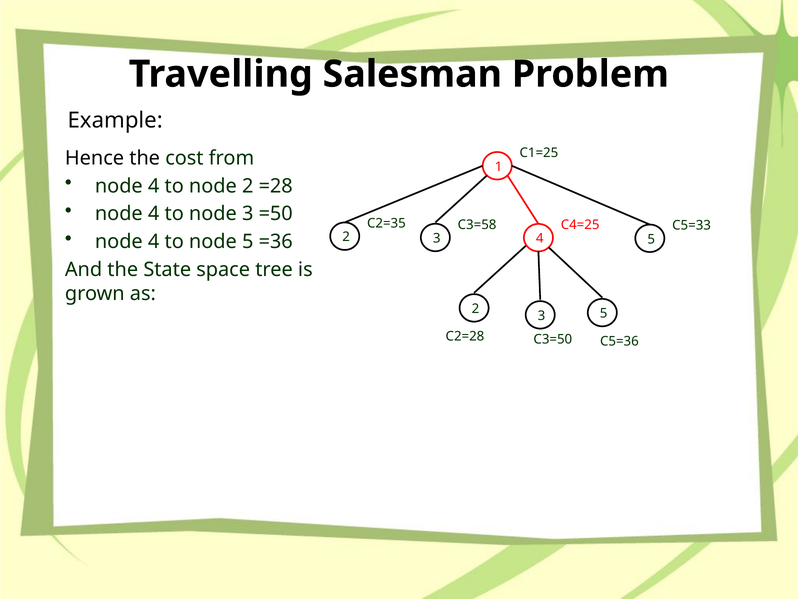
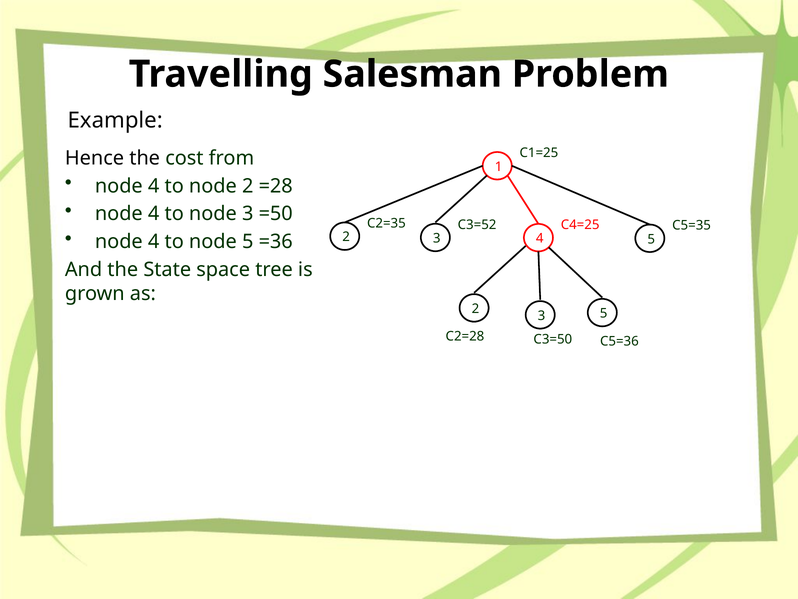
C3=58: C3=58 -> C3=52 (477, 224)
C5=33: C5=33 -> C5=35 (692, 225)
